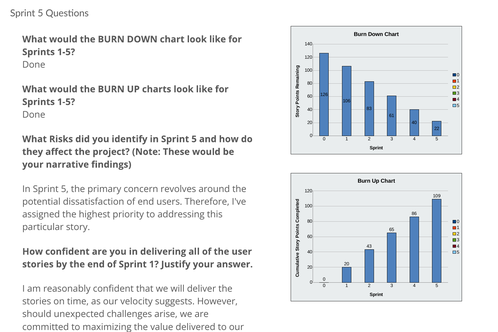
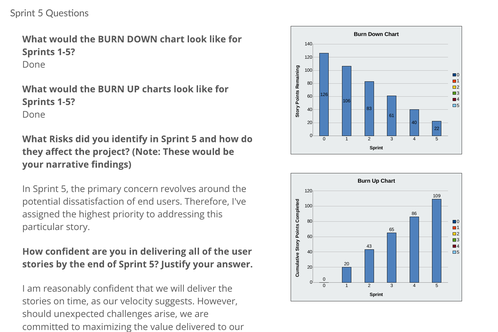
of Sprint 1: 1 -> 5 (154, 264)
